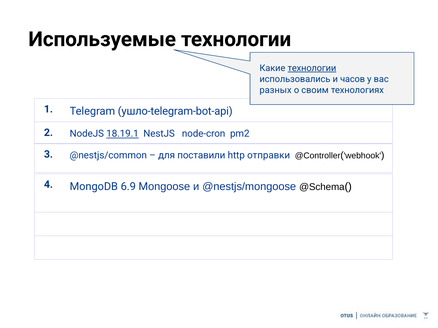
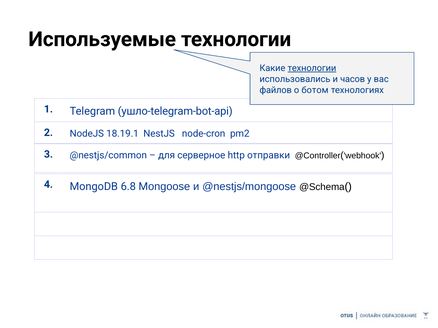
разных: разных -> файлов (276, 90)
своим: своим -> ботом (315, 90)
18.19.1 underline: present -> none (122, 134)
поставили: поставили -> серверное (201, 156)
6.9: 6.9 -> 6.8 (128, 187)
